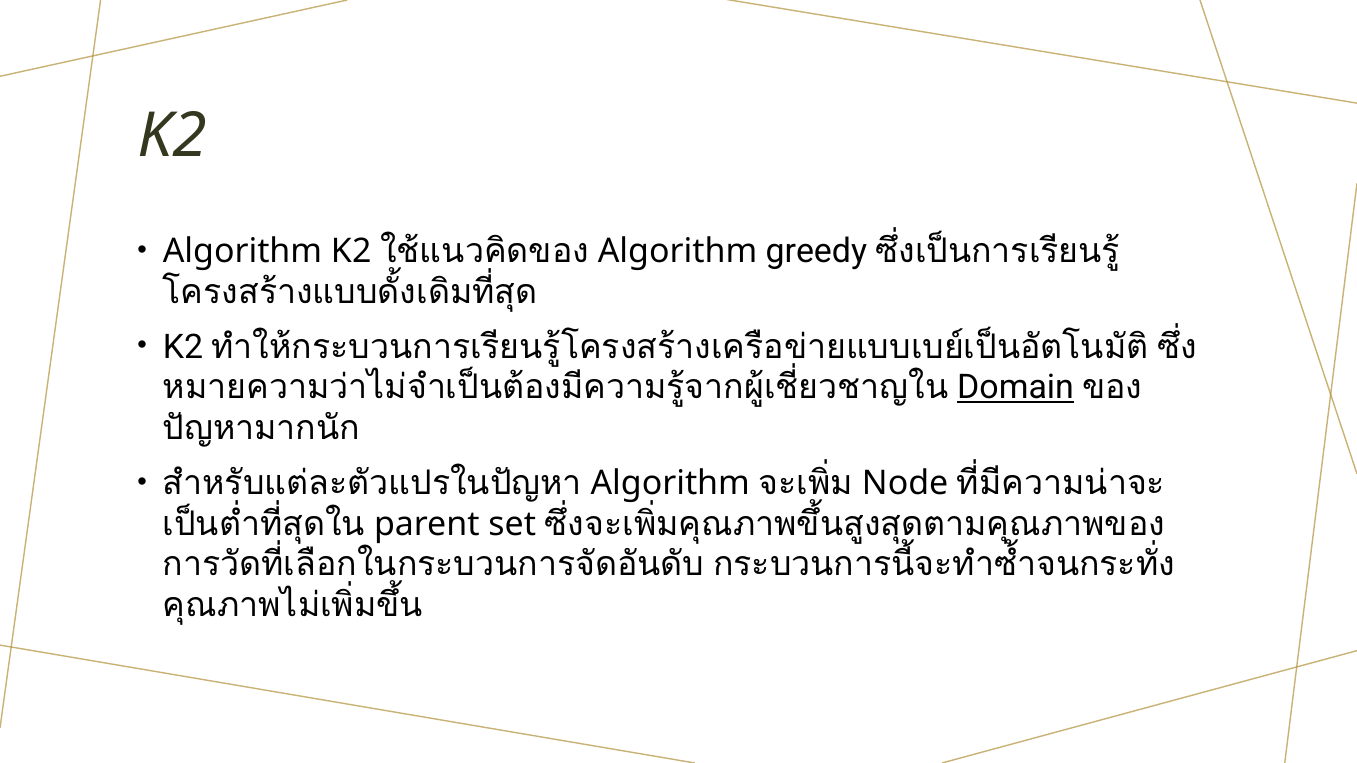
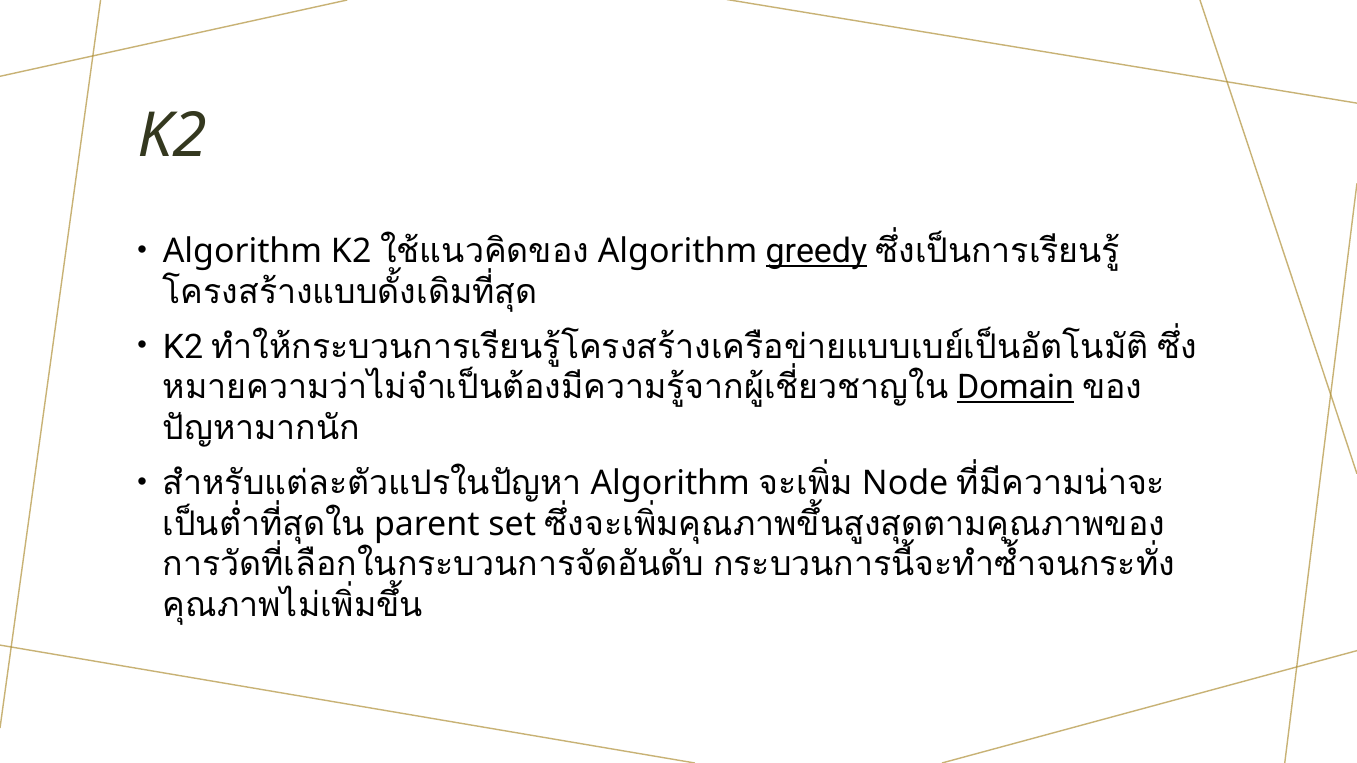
greedy underline: none -> present (816, 251)
